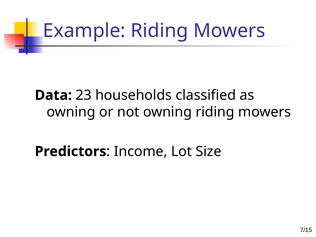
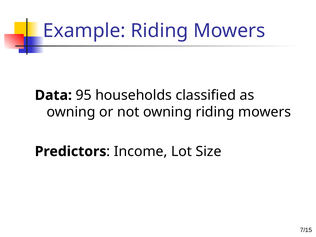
23: 23 -> 95 (84, 95)
